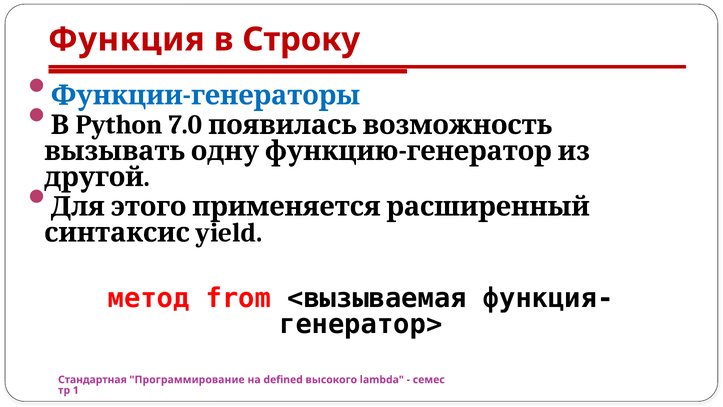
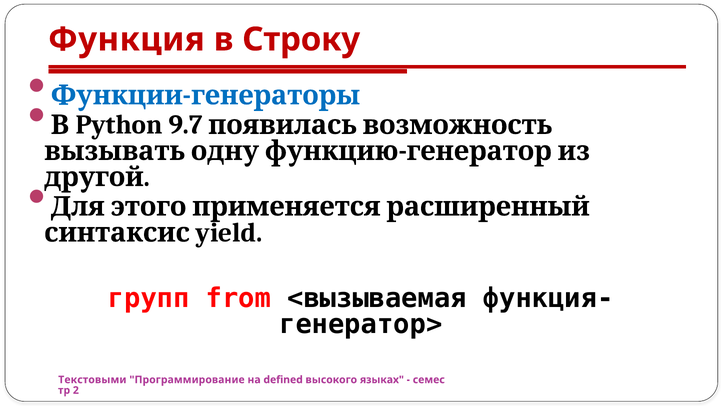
7.0: 7.0 -> 9.7 (185, 125)
метод: метод -> групп (149, 298)
Стандартная: Стандартная -> Текстовыми (92, 379)
lambda: lambda -> языках (382, 379)
1: 1 -> 2 (76, 390)
